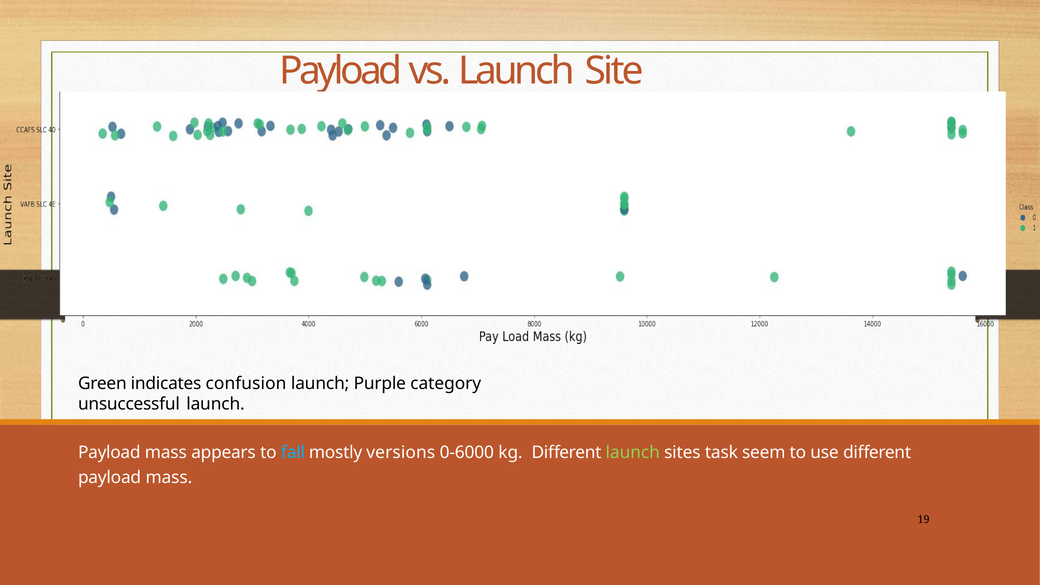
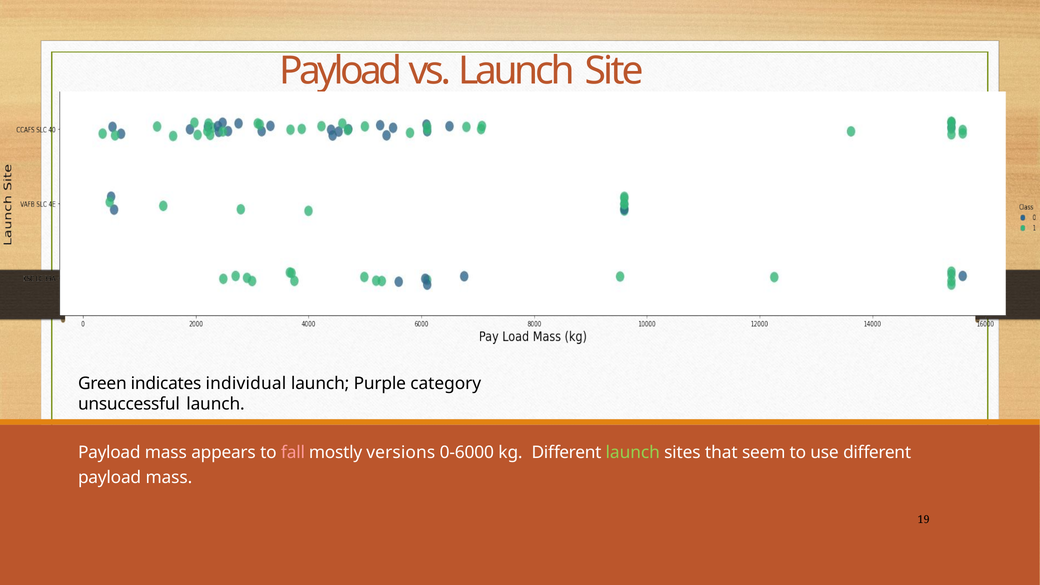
confusion: confusion -> individual (246, 383)
fall colour: light blue -> pink (293, 452)
task: task -> that (721, 452)
